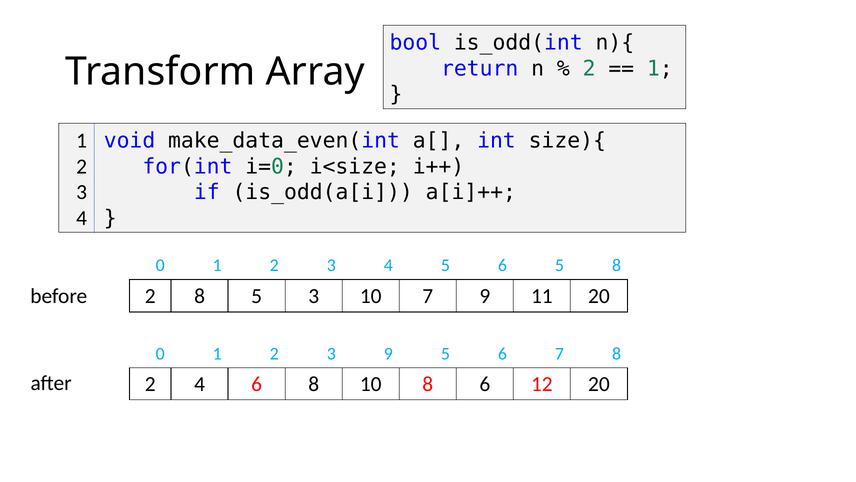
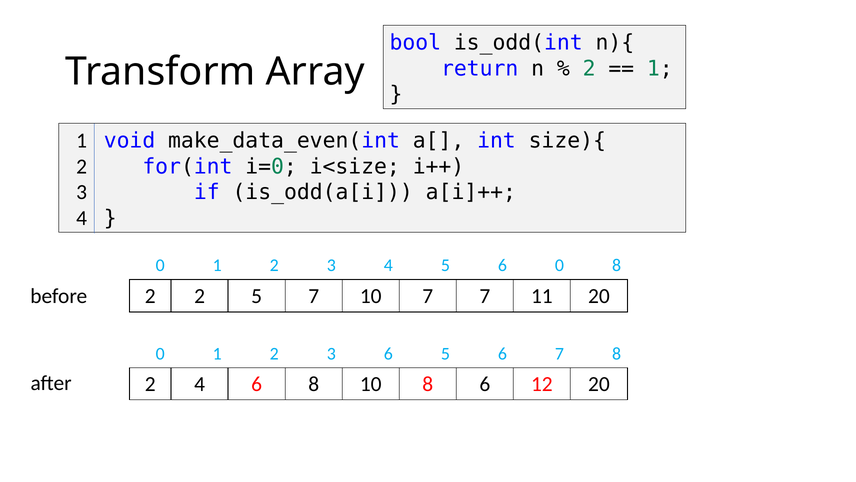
6 5: 5 -> 0 (559, 265)
2 8: 8 -> 2 (200, 296)
5 3: 3 -> 7 (314, 296)
7 9: 9 -> 7 (485, 296)
3 9: 9 -> 6 (388, 354)
